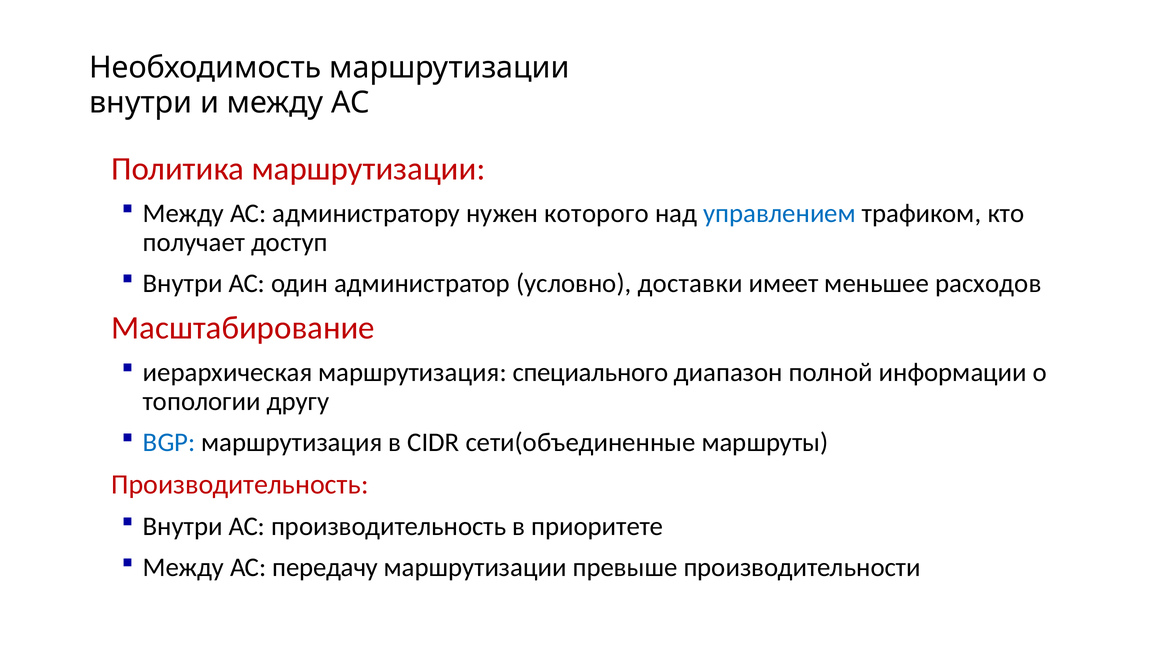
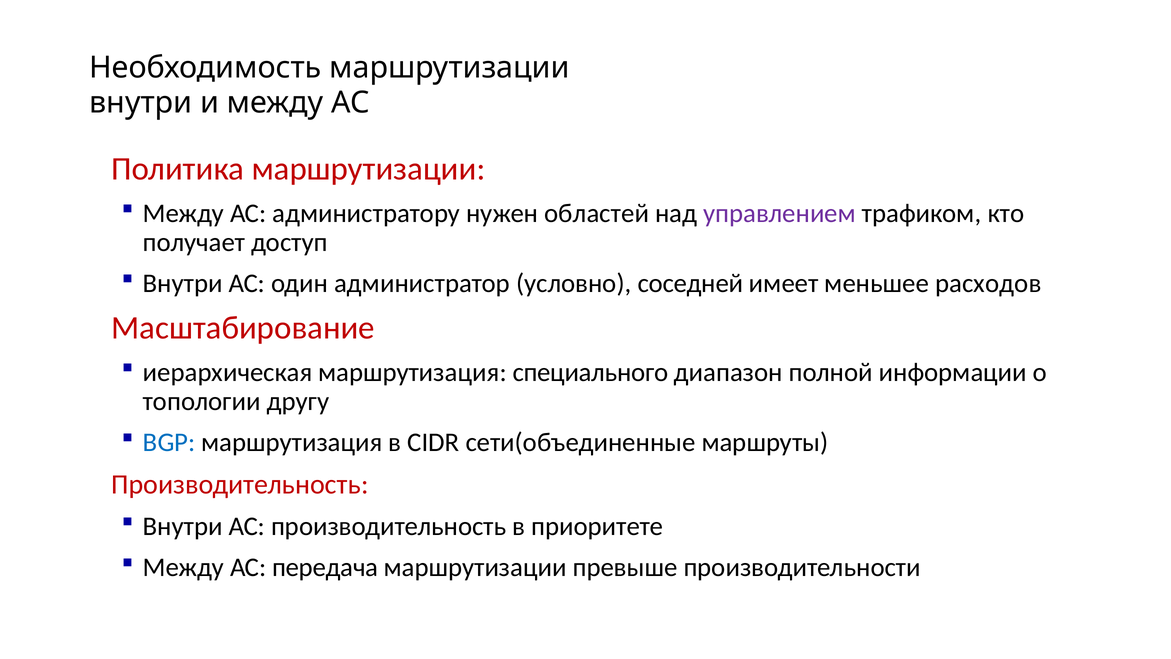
которого: которого -> областей (597, 213)
управлением colour: blue -> purple (780, 213)
доставки: доставки -> соседней (690, 283)
передачу: передачу -> передача (325, 567)
